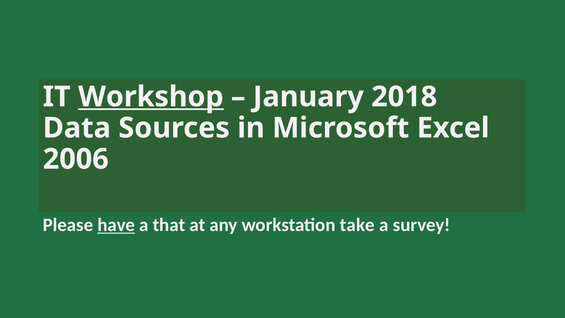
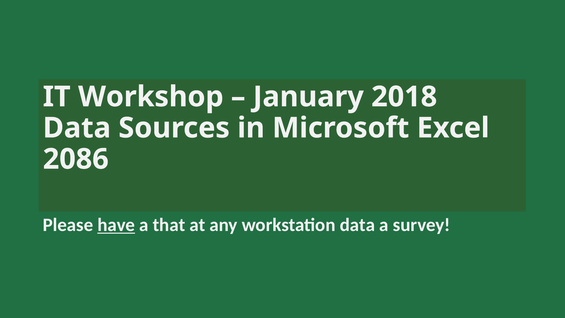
Workshop underline: present -> none (151, 97)
2006: 2006 -> 2086 (76, 159)
workstation take: take -> data (357, 225)
